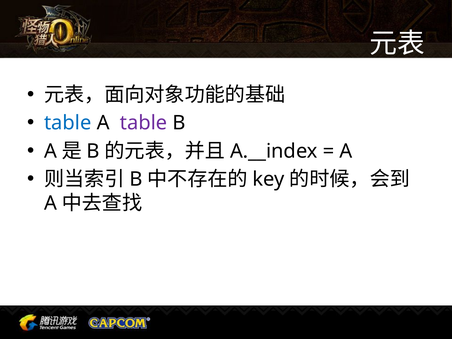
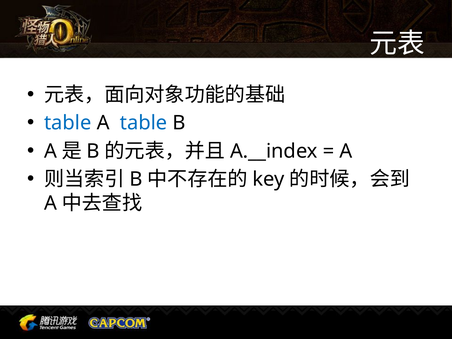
table colour: purple -> blue (144, 123)
